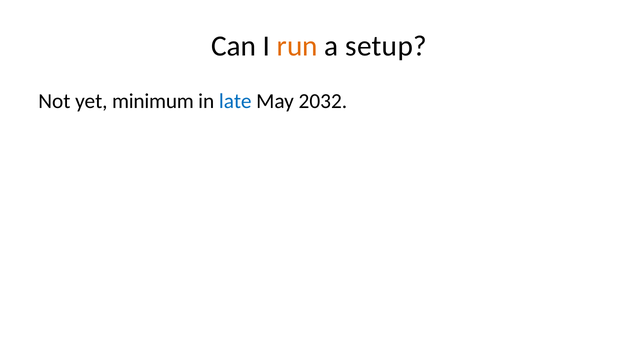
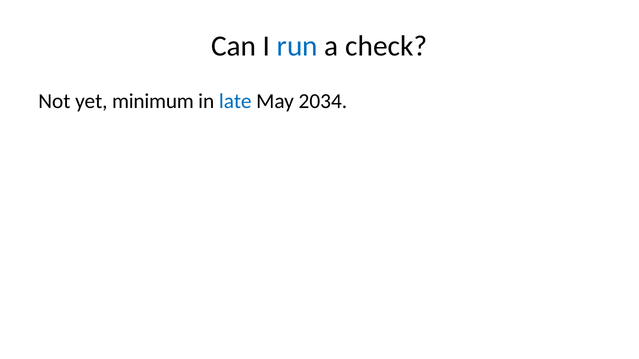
run colour: orange -> blue (297, 46)
setup: setup -> check (386, 46)
2032: 2032 -> 2034 (323, 101)
